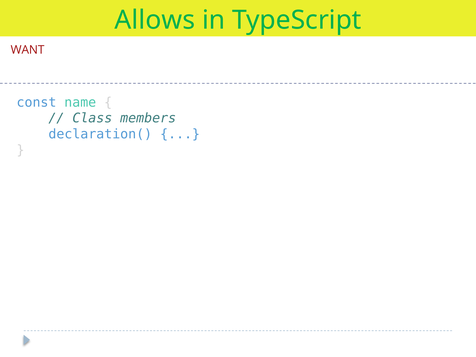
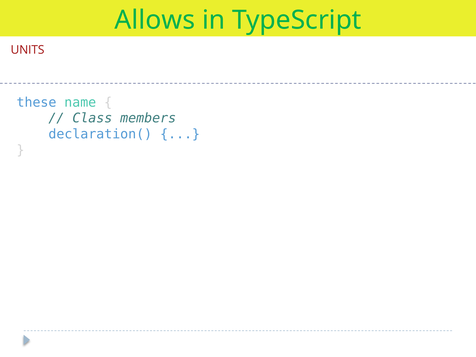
WANT: WANT -> UNITS (28, 50)
const: const -> these (36, 102)
